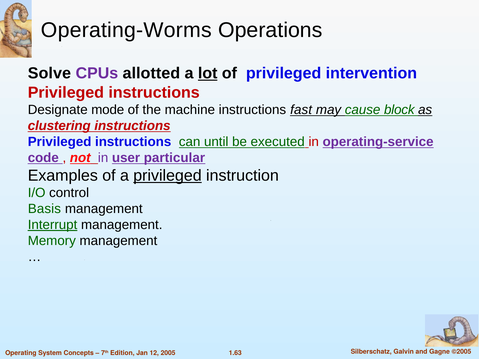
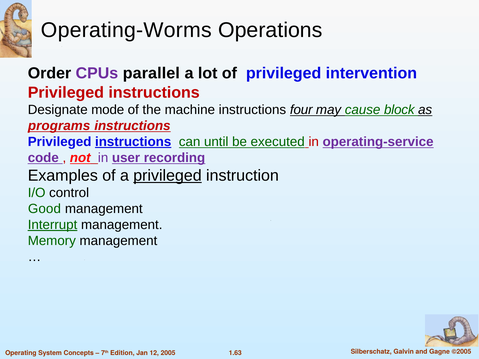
Solve: Solve -> Order (49, 73)
allotted: allotted -> parallel (151, 73)
lot underline: present -> none (208, 73)
fast: fast -> four (301, 110)
clustering: clustering -> programs (59, 126)
instructions underline: none -> present (133, 142)
particular: particular -> recording (174, 158)
Basis: Basis -> Good (44, 209)
